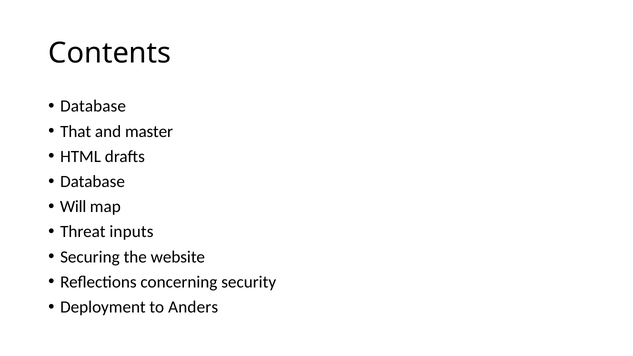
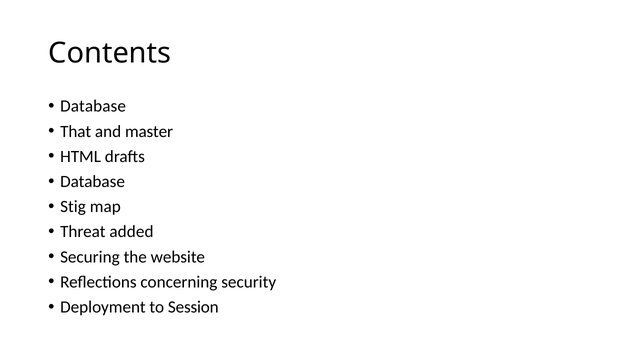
Will: Will -> Stig (73, 207)
inputs: inputs -> added (131, 232)
Anders: Anders -> Session (193, 307)
